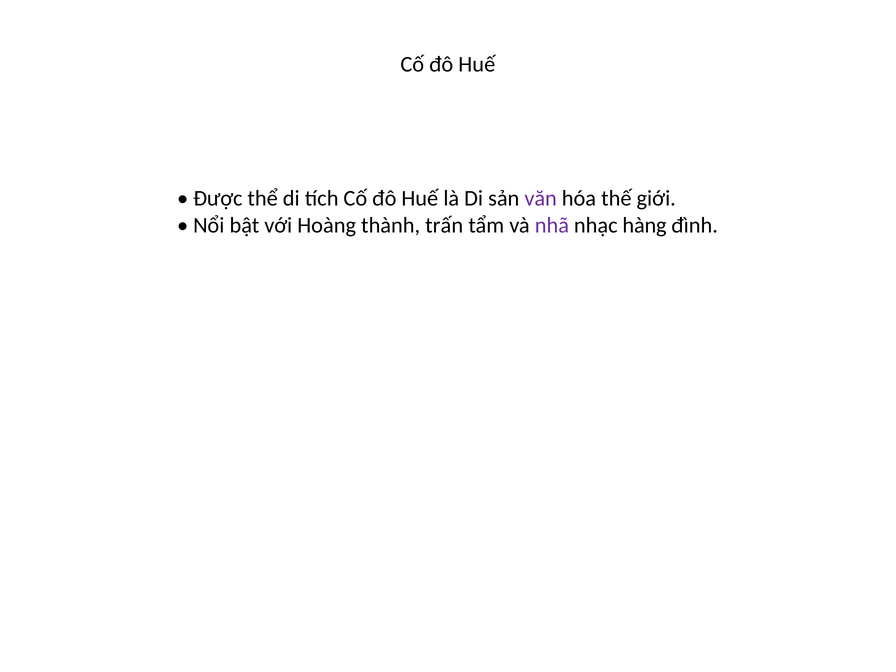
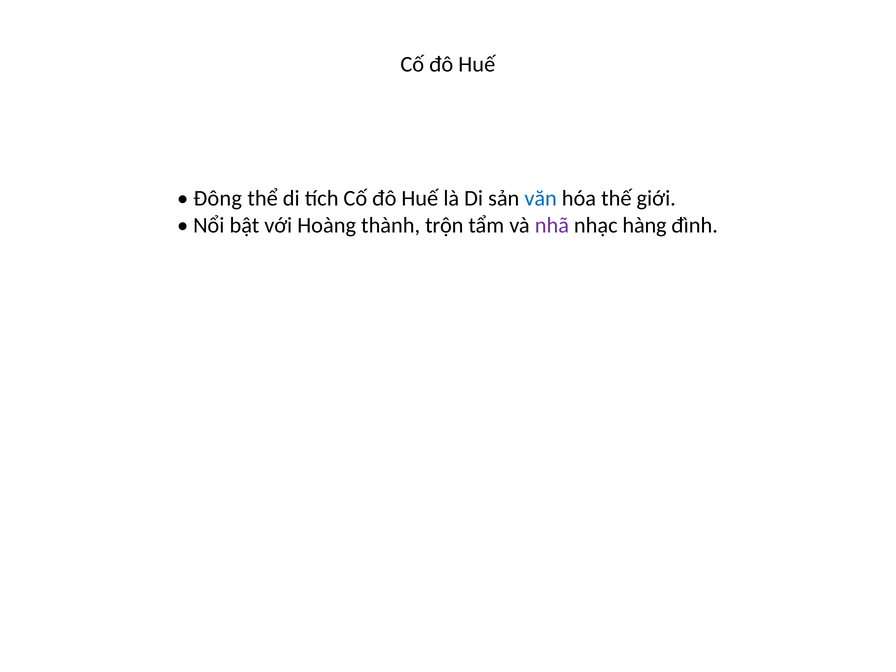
Được: Được -> Đông (218, 199)
văn colour: purple -> blue (541, 199)
trấn: trấn -> trộn (444, 225)
